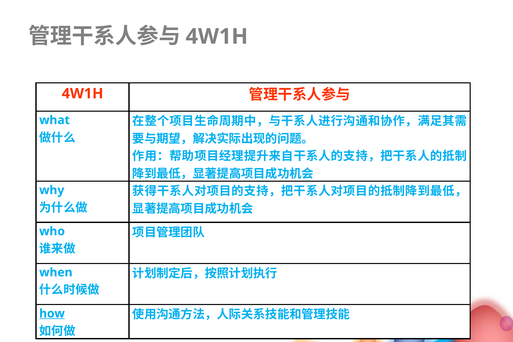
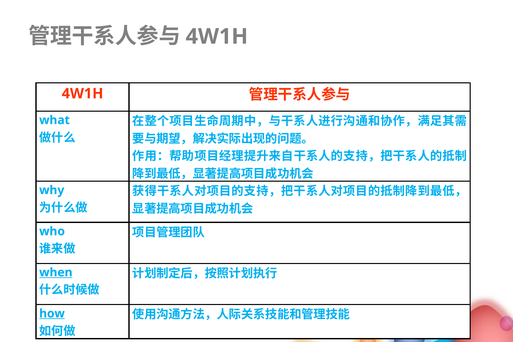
when underline: none -> present (56, 272)
